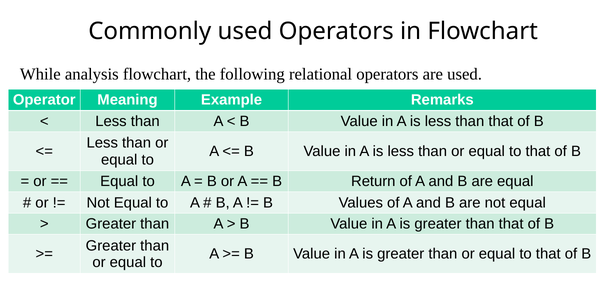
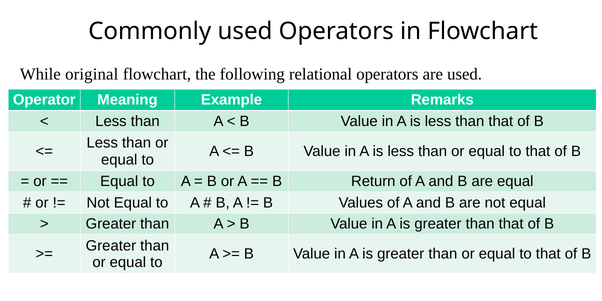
analysis: analysis -> original (92, 74)
